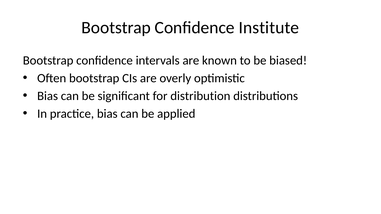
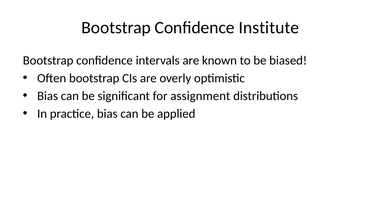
distribution: distribution -> assignment (200, 96)
